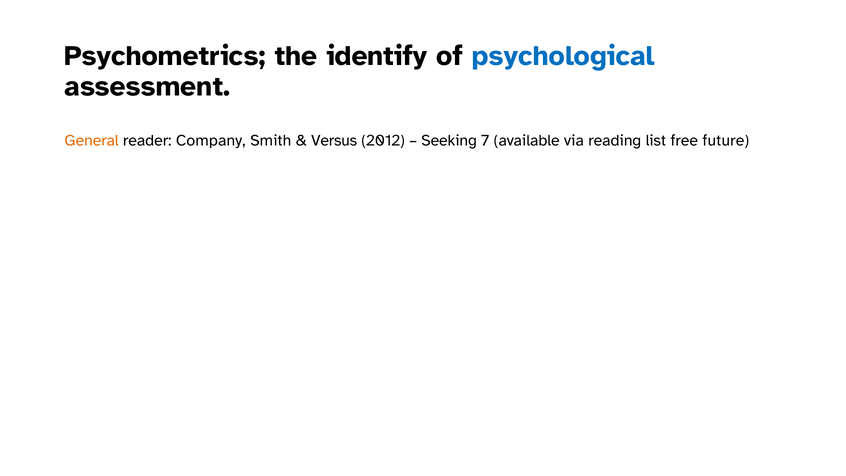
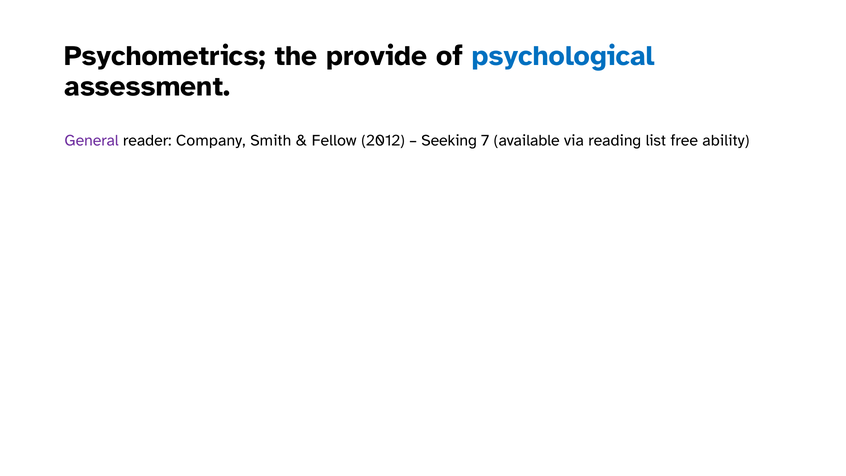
identify: identify -> provide (377, 56)
General colour: orange -> purple (92, 140)
Versus: Versus -> Fellow (334, 140)
future: future -> ability (726, 140)
